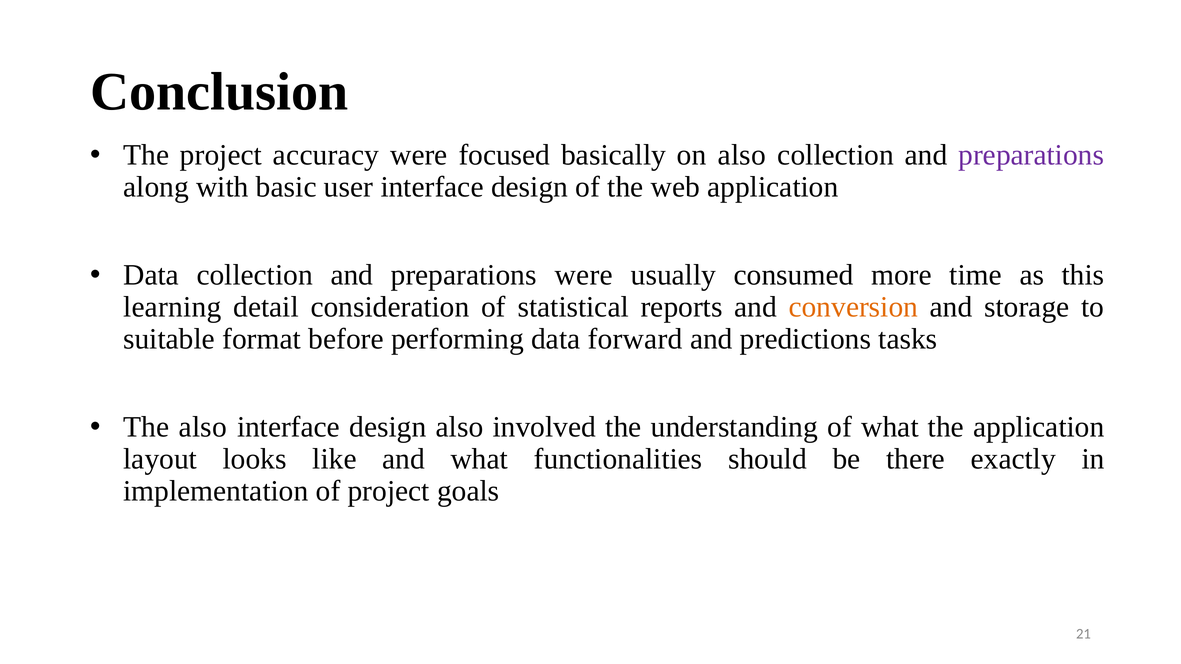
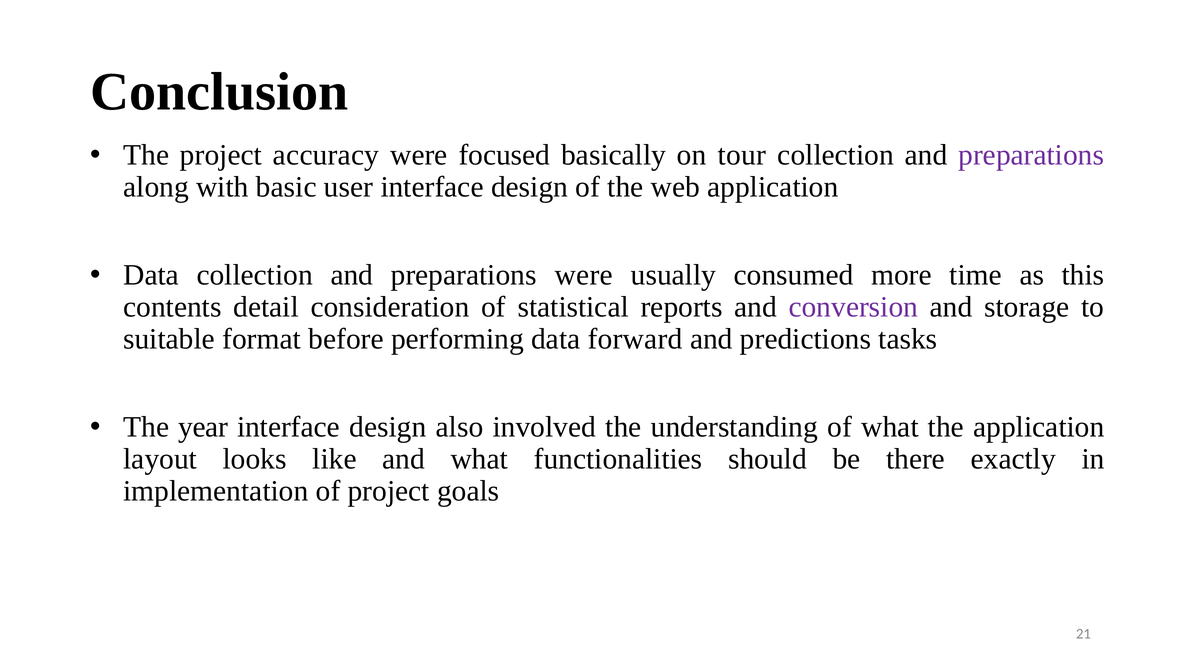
on also: also -> tour (742, 155)
learning: learning -> contents (172, 307)
conversion colour: orange -> purple (853, 307)
The also: also -> year (203, 427)
